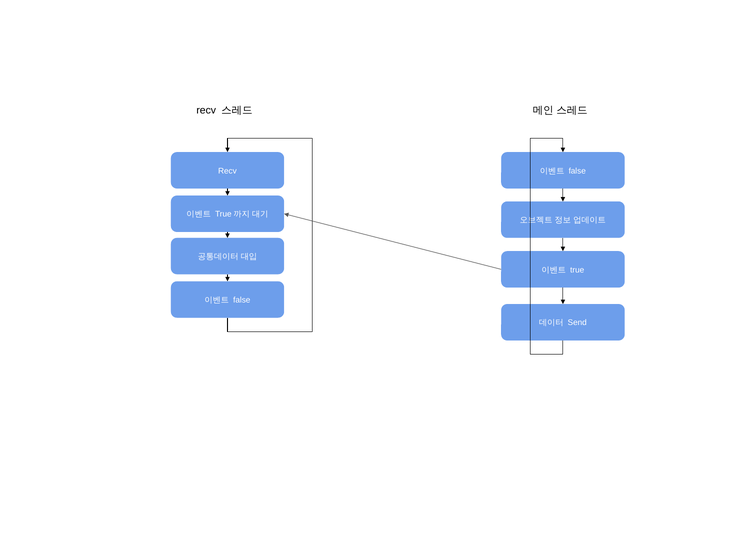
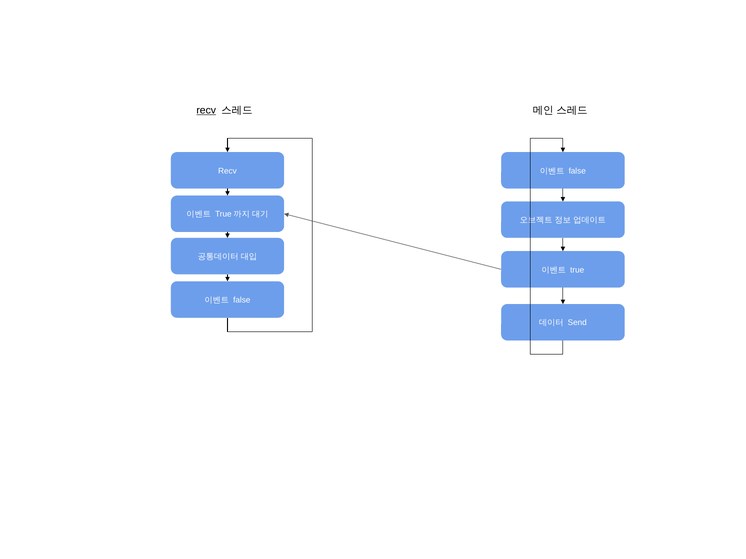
recv underline: none -> present (206, 110)
